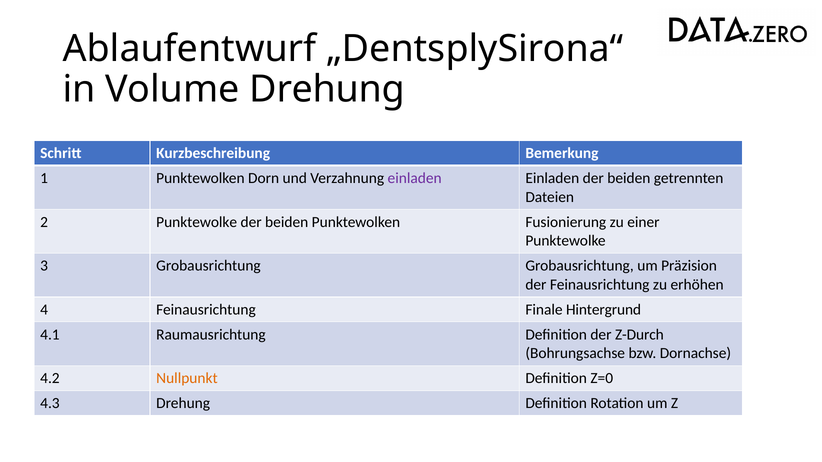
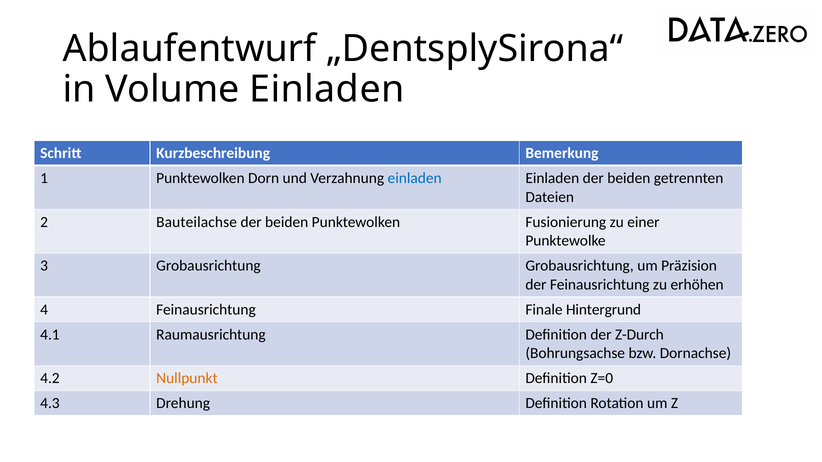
Volume Drehung: Drehung -> Einladen (327, 89)
einladen colour: purple -> blue (415, 178)
2 Punktewolke: Punktewolke -> Bauteilachse (197, 222)
